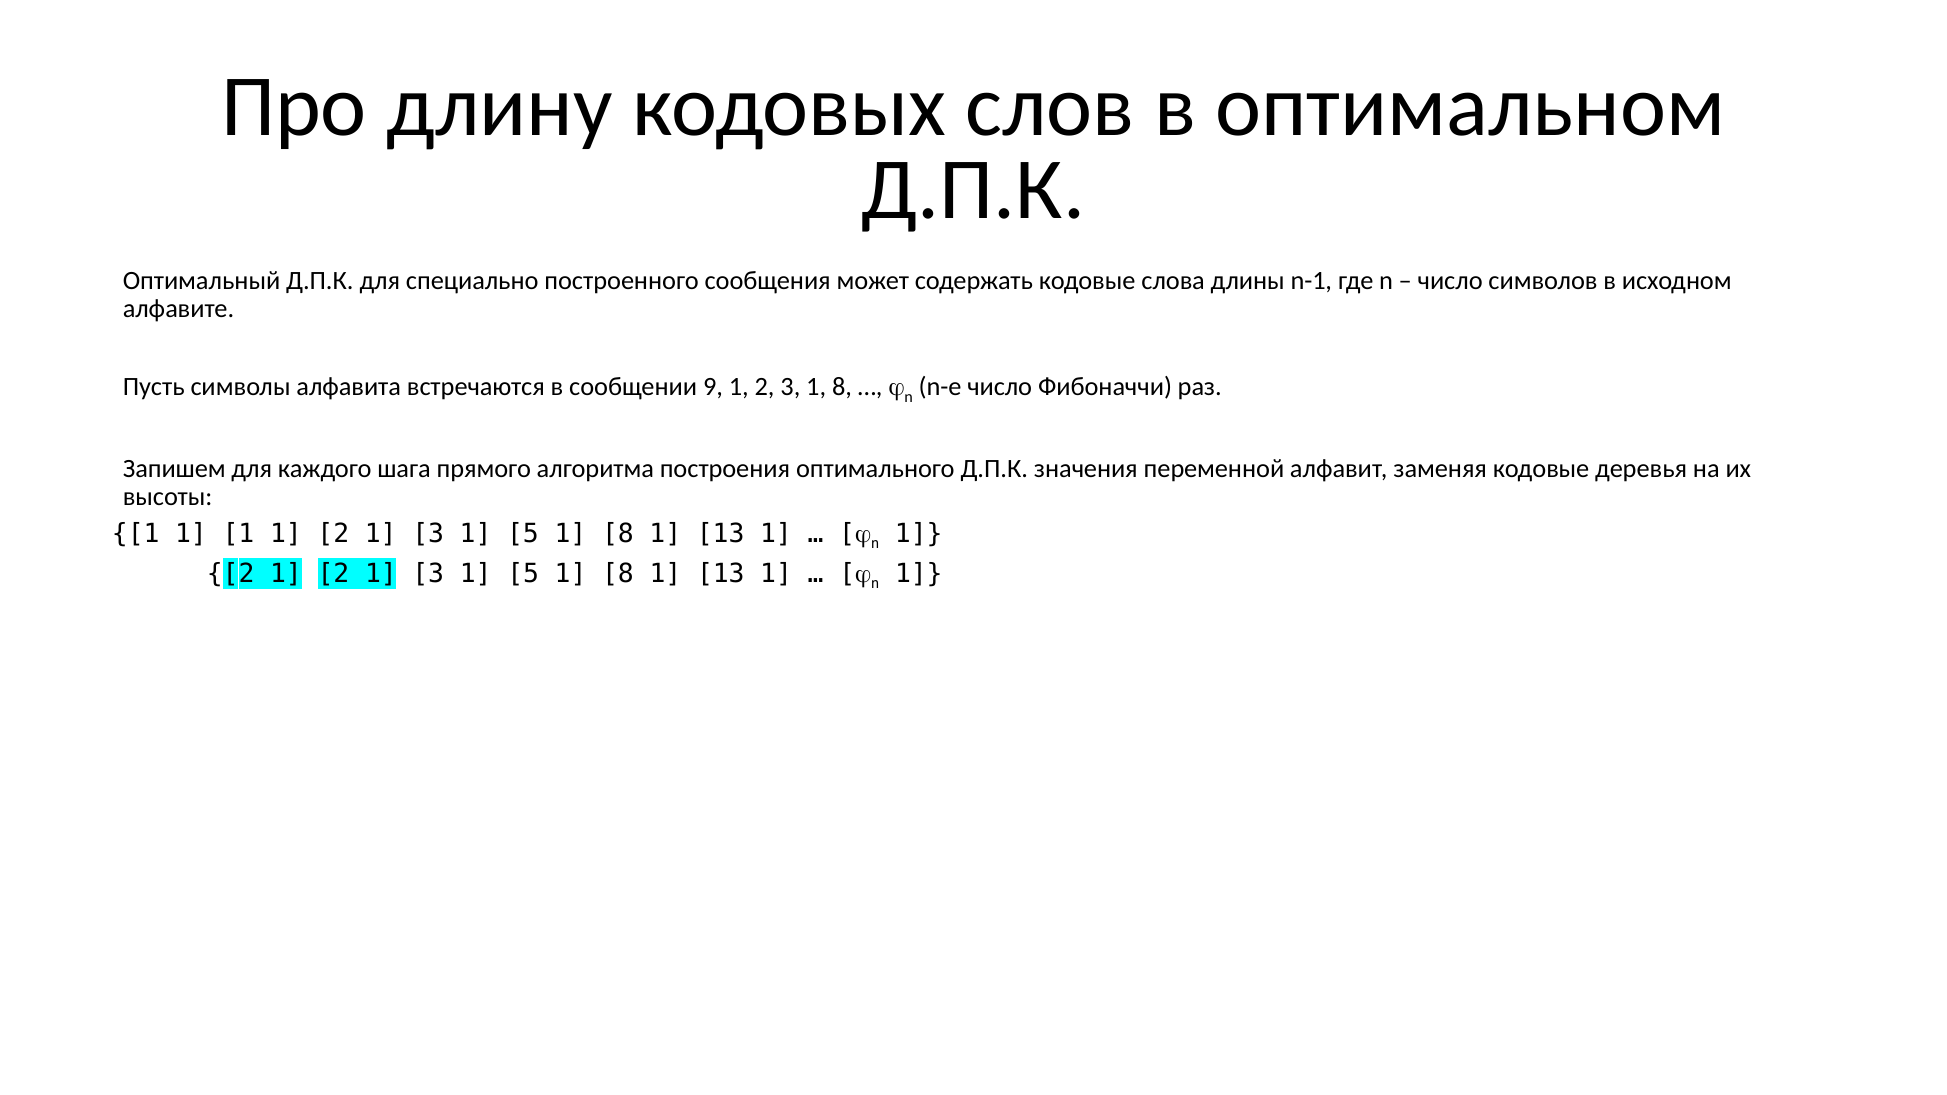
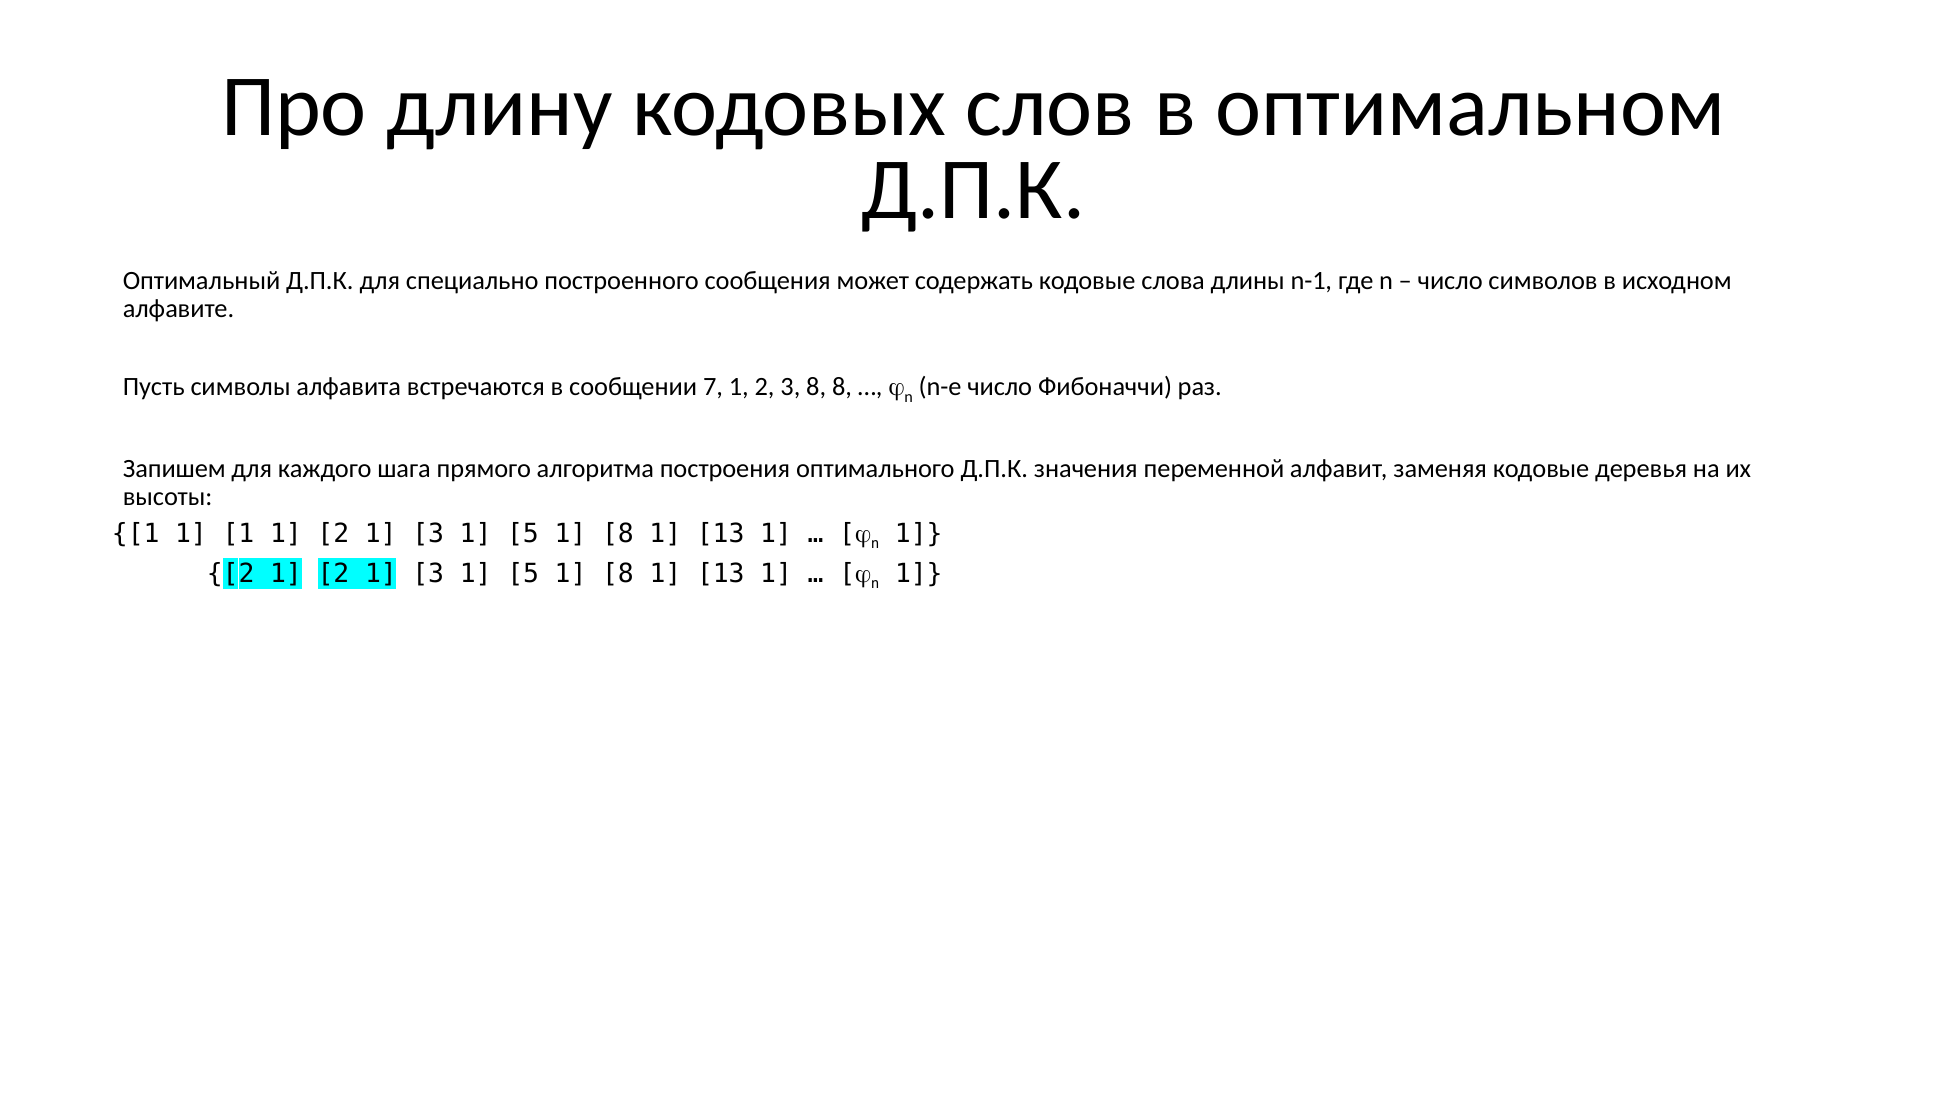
сообщении 9: 9 -> 7 (713, 387)
1 2 3 1: 1 -> 8 (816, 387)
